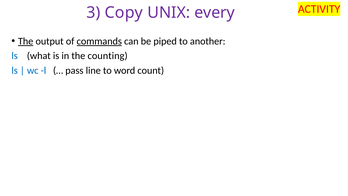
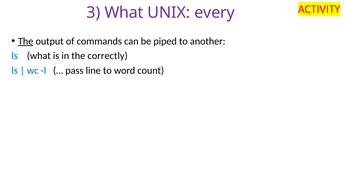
3 Copy: Copy -> What (124, 13)
commands underline: present -> none (99, 41)
counting: counting -> correctly (108, 56)
